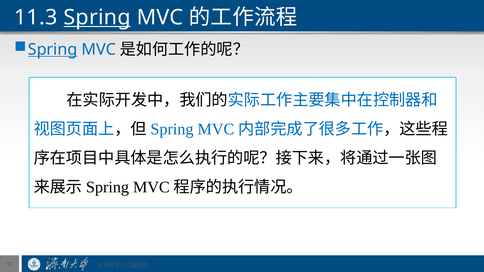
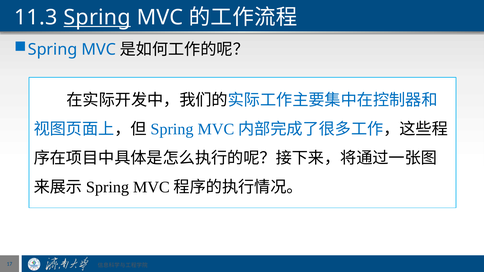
Spring underline: present -> none (53, 49)
